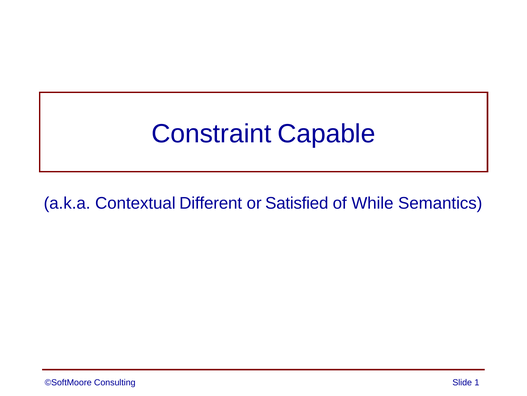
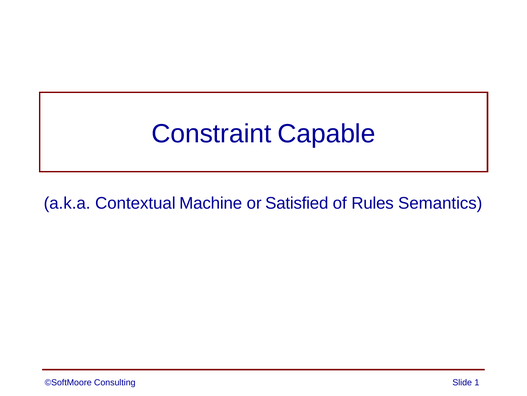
Different: Different -> Machine (211, 203)
While: While -> Rules (373, 203)
